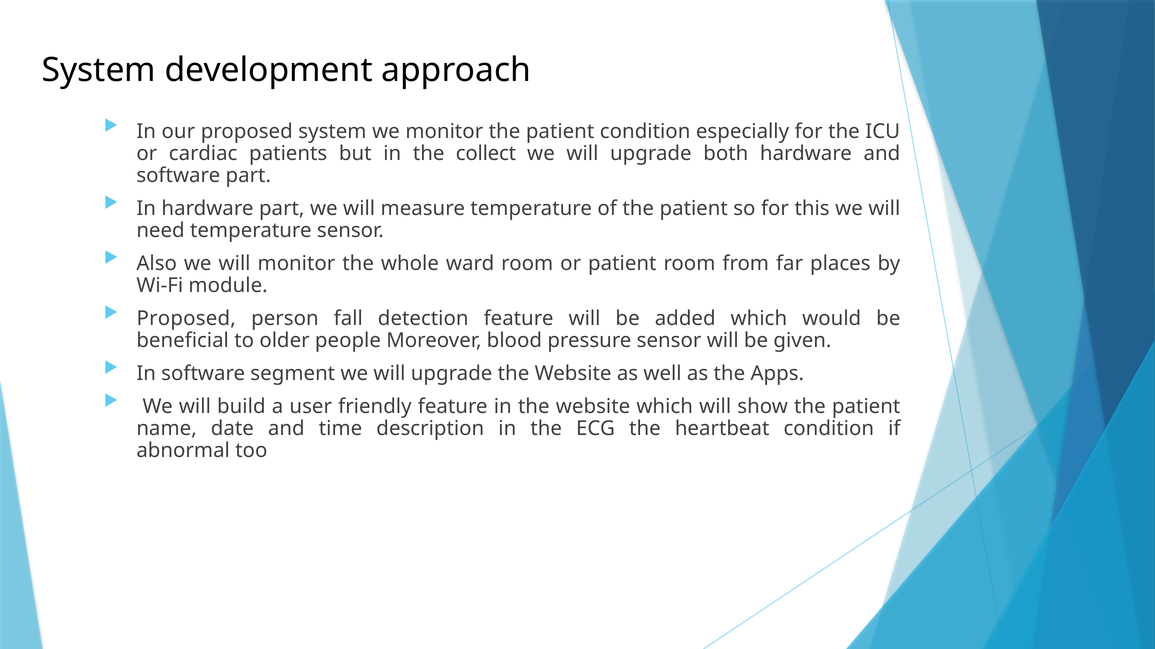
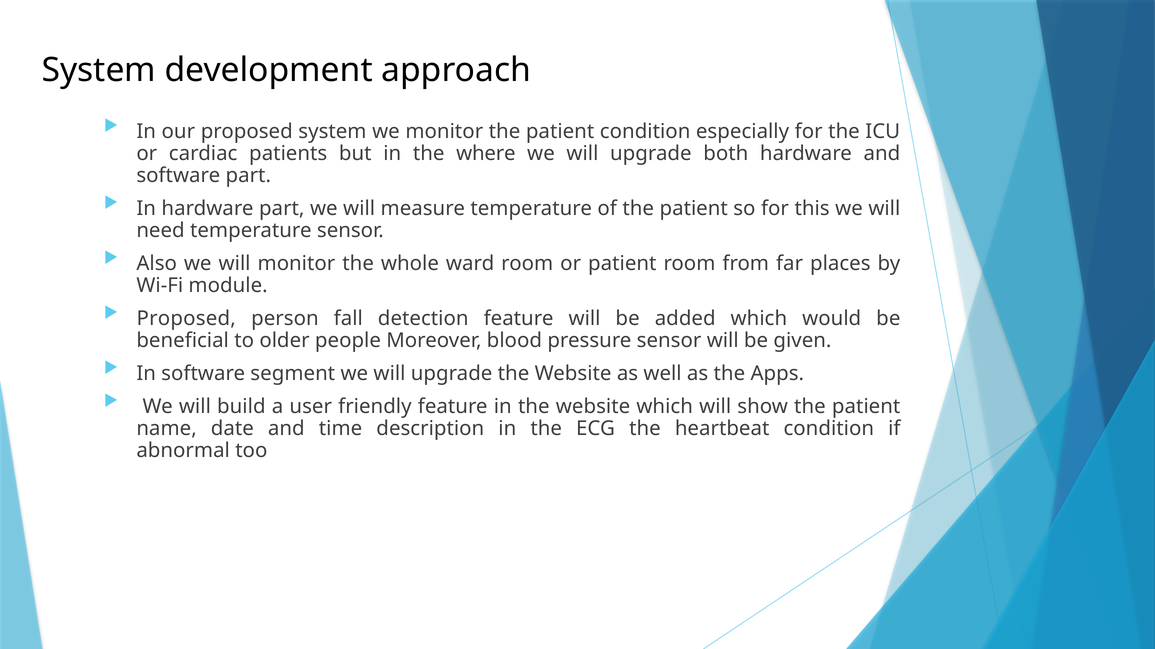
collect: collect -> where (486, 154)
